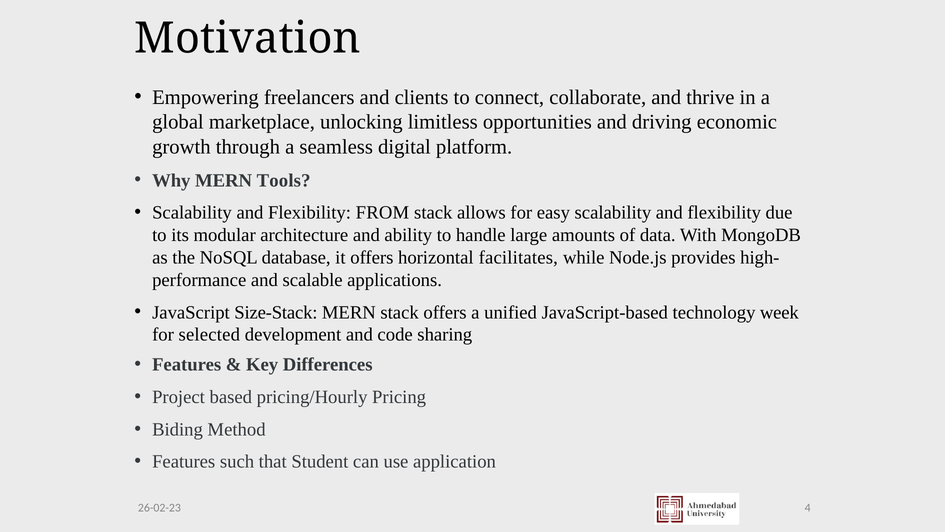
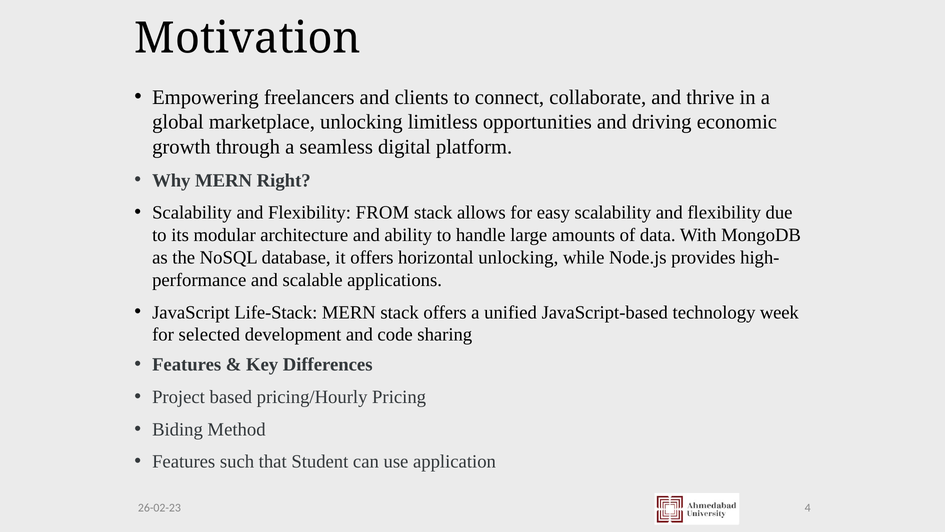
Tools: Tools -> Right (284, 180)
horizontal facilitates: facilitates -> unlocking (518, 257)
Size-Stack: Size-Stack -> Life-Stack (276, 312)
